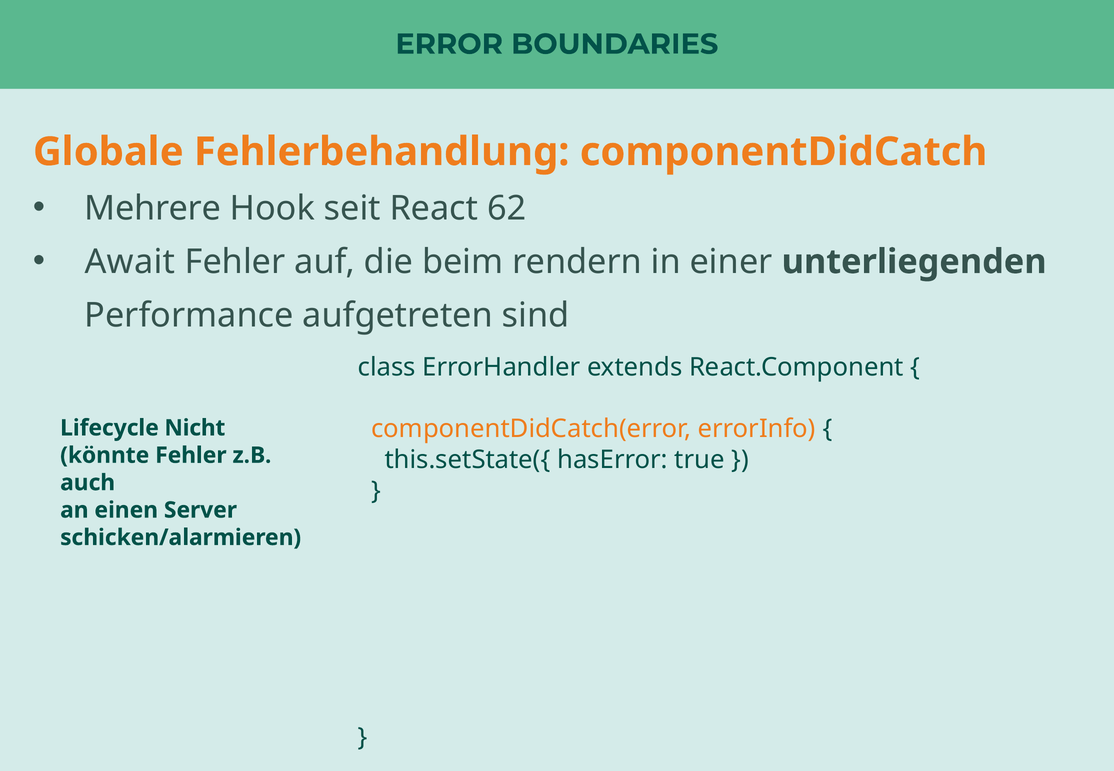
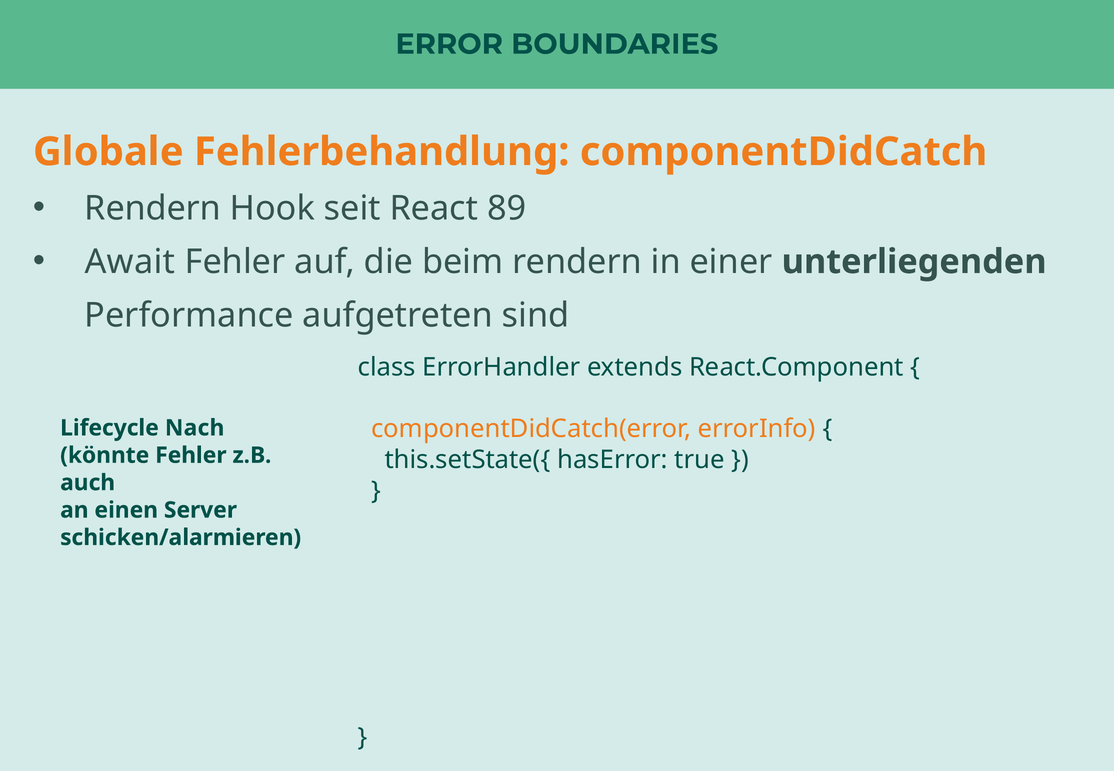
Mehrere: Mehrere -> Rendern (153, 208)
62: 62 -> 89 (507, 208)
Nicht: Nicht -> Nach (195, 428)
